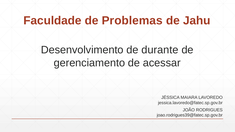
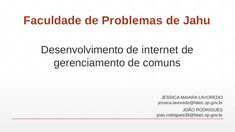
durante: durante -> internet (160, 50)
acessar: acessar -> comuns (162, 63)
